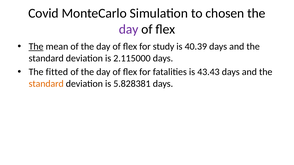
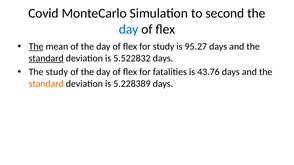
chosen: chosen -> second (225, 13)
day colour: purple -> blue (129, 29)
40.39: 40.39 -> 95.27 (196, 47)
standard underline: none -> present (46, 58)
2.115000: 2.115000 -> 5.522832 (132, 58)
The fitted: fitted -> study (57, 72)
43.43: 43.43 -> 43.76 (208, 72)
5.828381: 5.828381 -> 5.228389 (132, 84)
